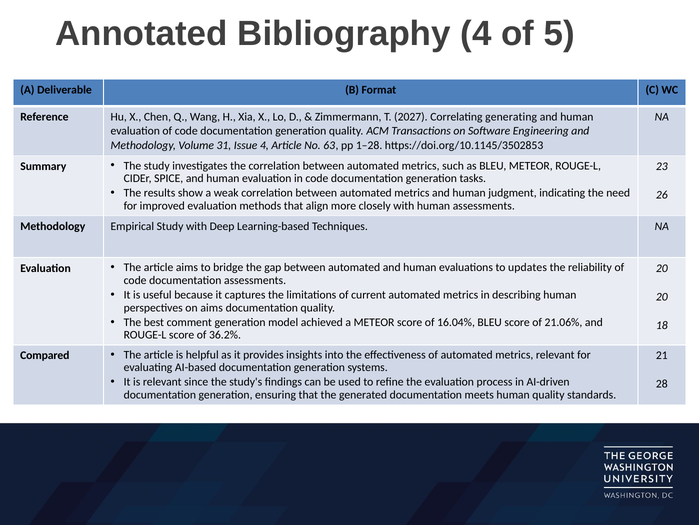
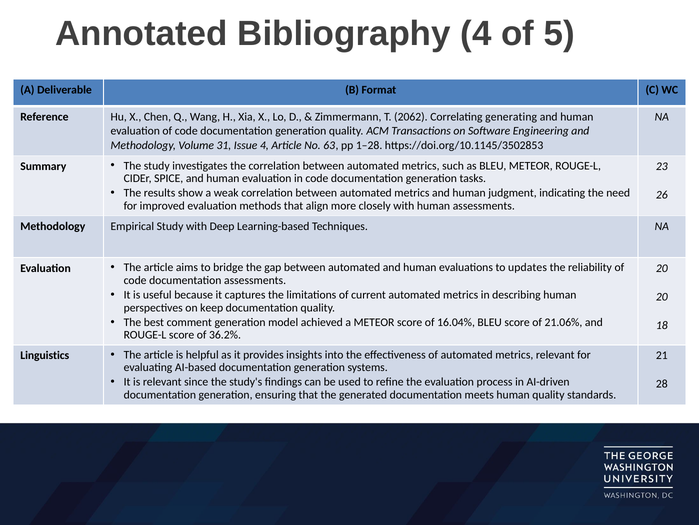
2027: 2027 -> 2062 (411, 117)
on aims: aims -> keep (212, 307)
Compared: Compared -> Linguistics (45, 355)
